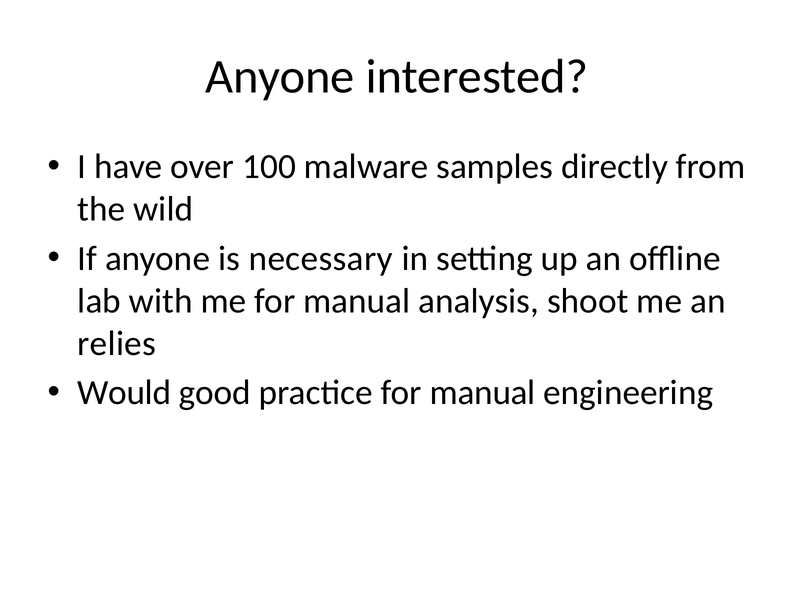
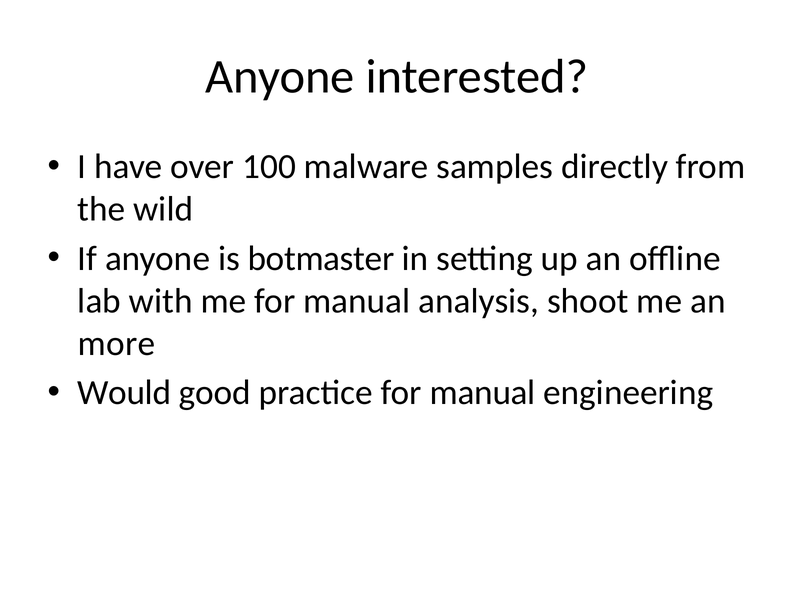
necessary: necessary -> botmaster (321, 258)
relies: relies -> more (117, 343)
